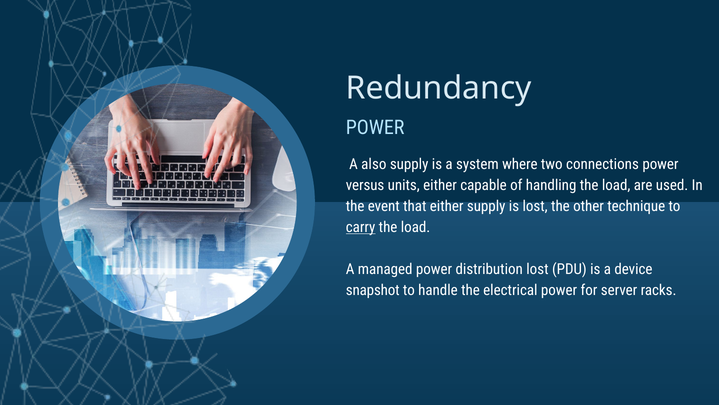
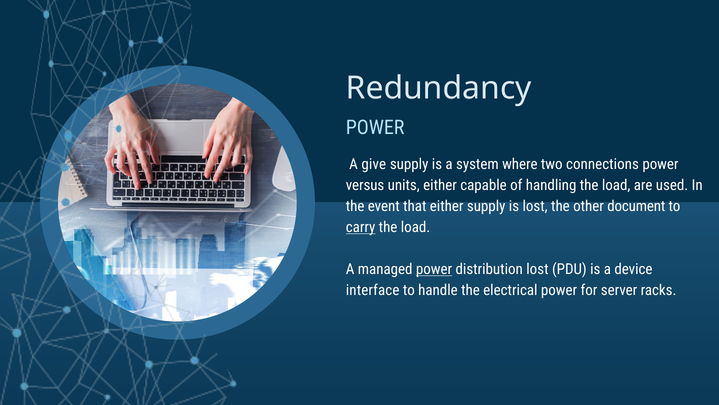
also: also -> give (374, 164)
technique: technique -> document (636, 206)
power underline: none -> present (434, 269)
snapshot: snapshot -> interface (373, 290)
